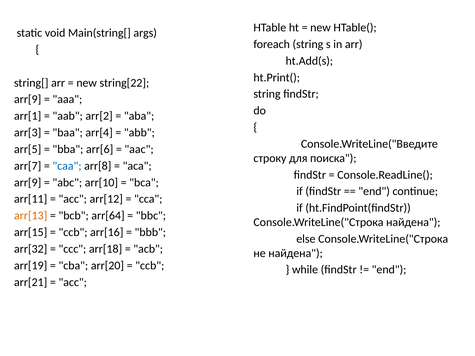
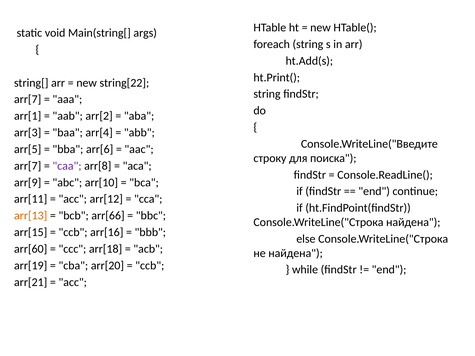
arr[9: arr[9 -> arr[7 (28, 99)
caa colour: blue -> purple (67, 166)
arr[64: arr[64 -> arr[66 (108, 216)
arr[32: arr[32 -> arr[60 (31, 249)
